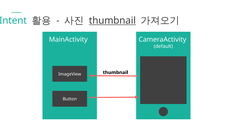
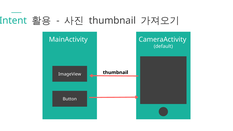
thumbnail underline: present -> none (112, 21)
